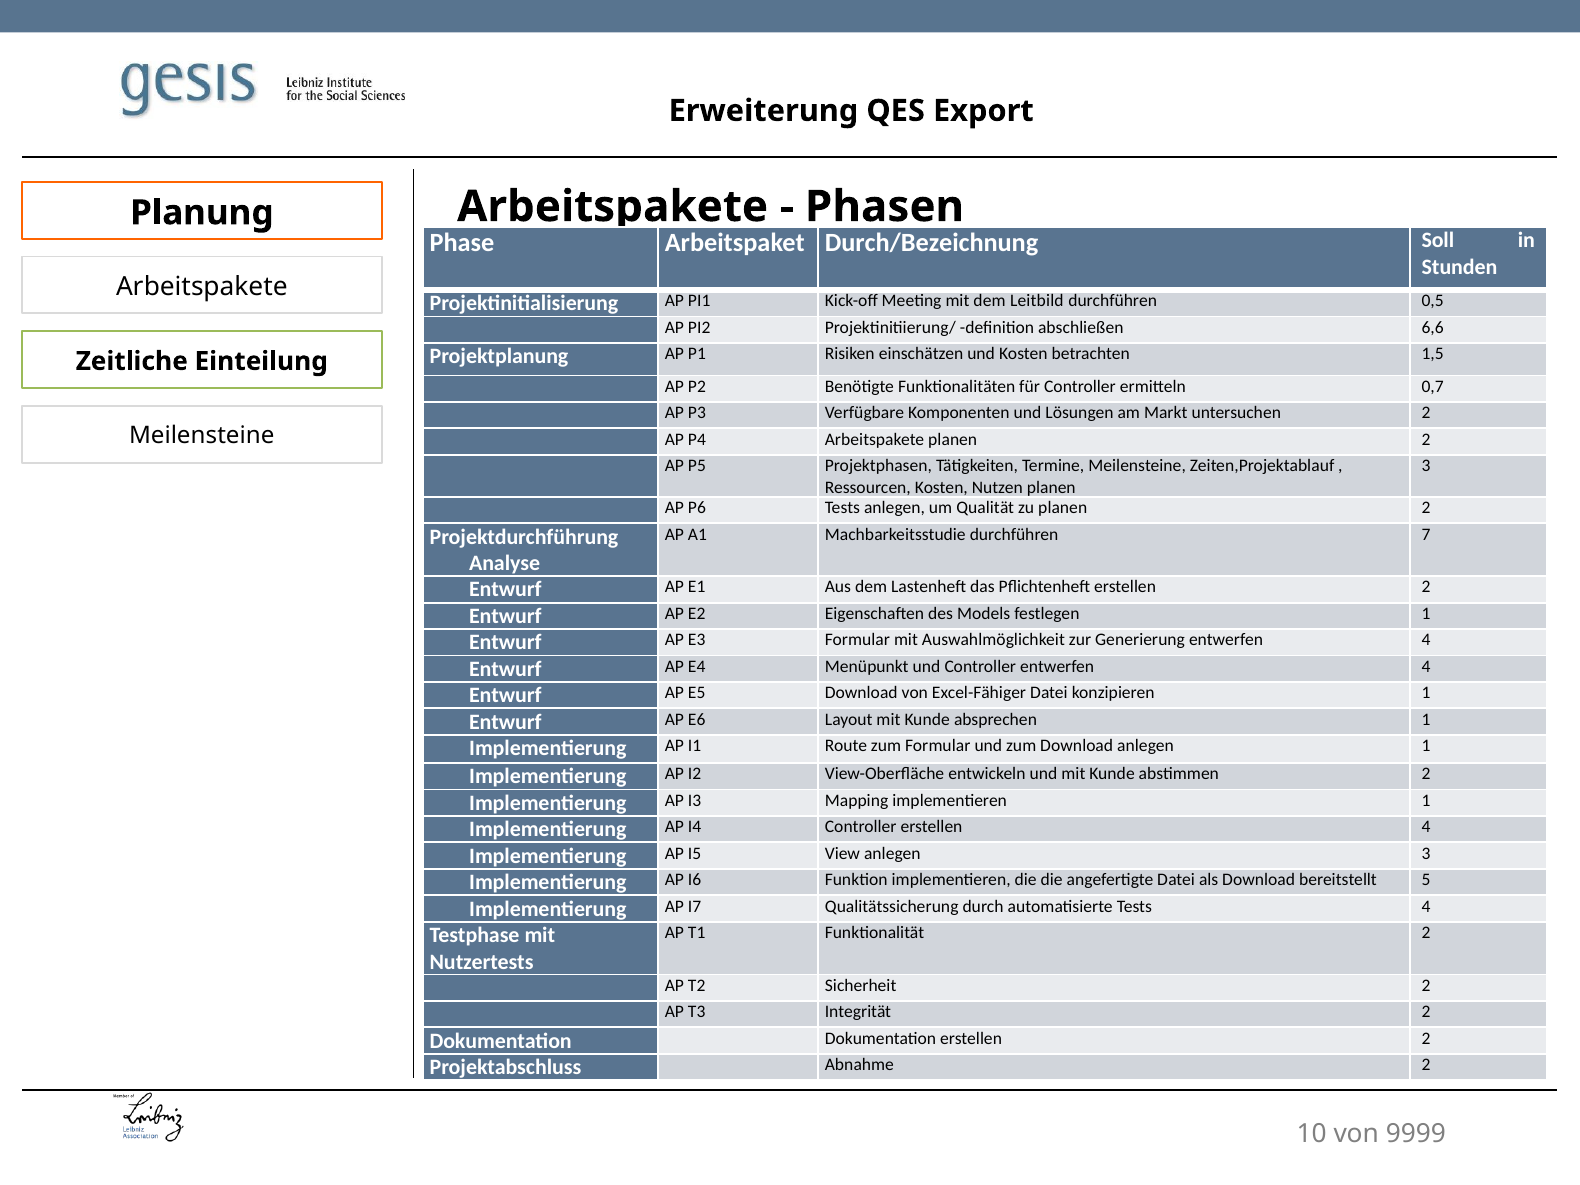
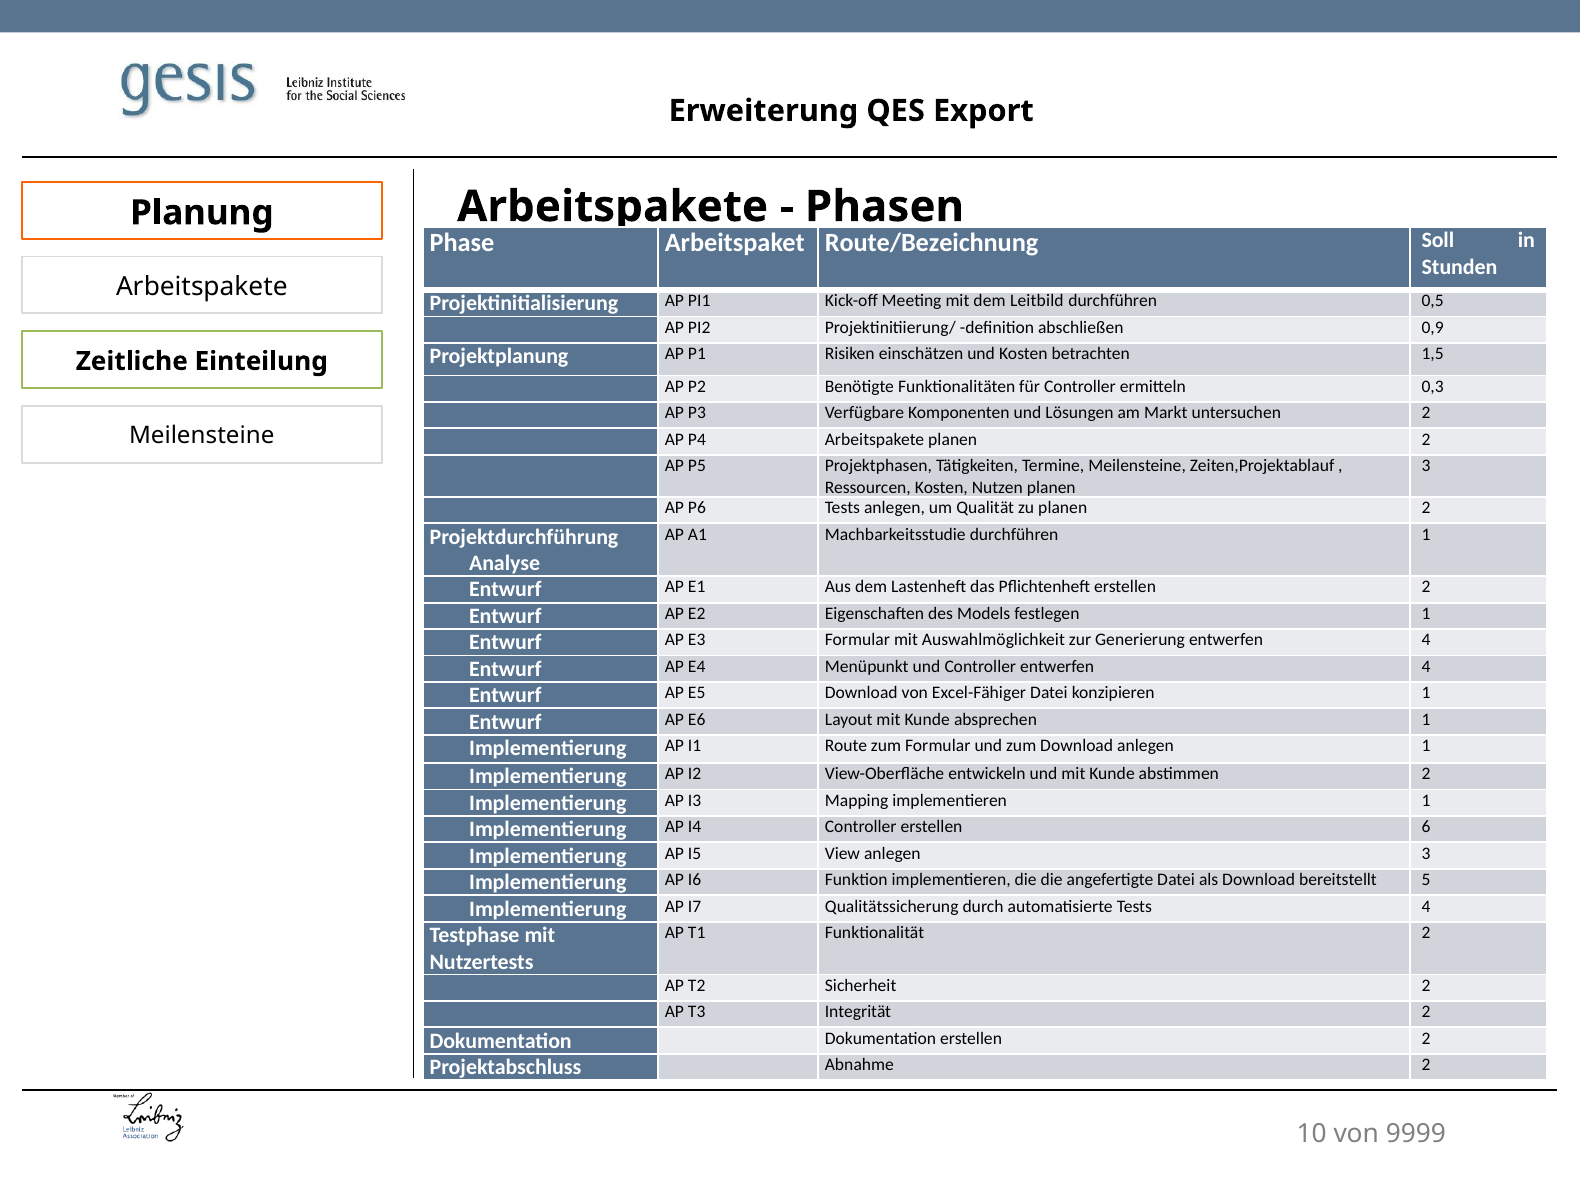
Durch/Bezeichnung: Durch/Bezeichnung -> Route/Bezeichnung (932, 243)
6,6: 6,6 -> 0,9 (1433, 328)
0,7: 0,7 -> 0,3 (1433, 387)
durchführen 7: 7 -> 1 (1426, 534)
erstellen 4: 4 -> 6 (1426, 827)
